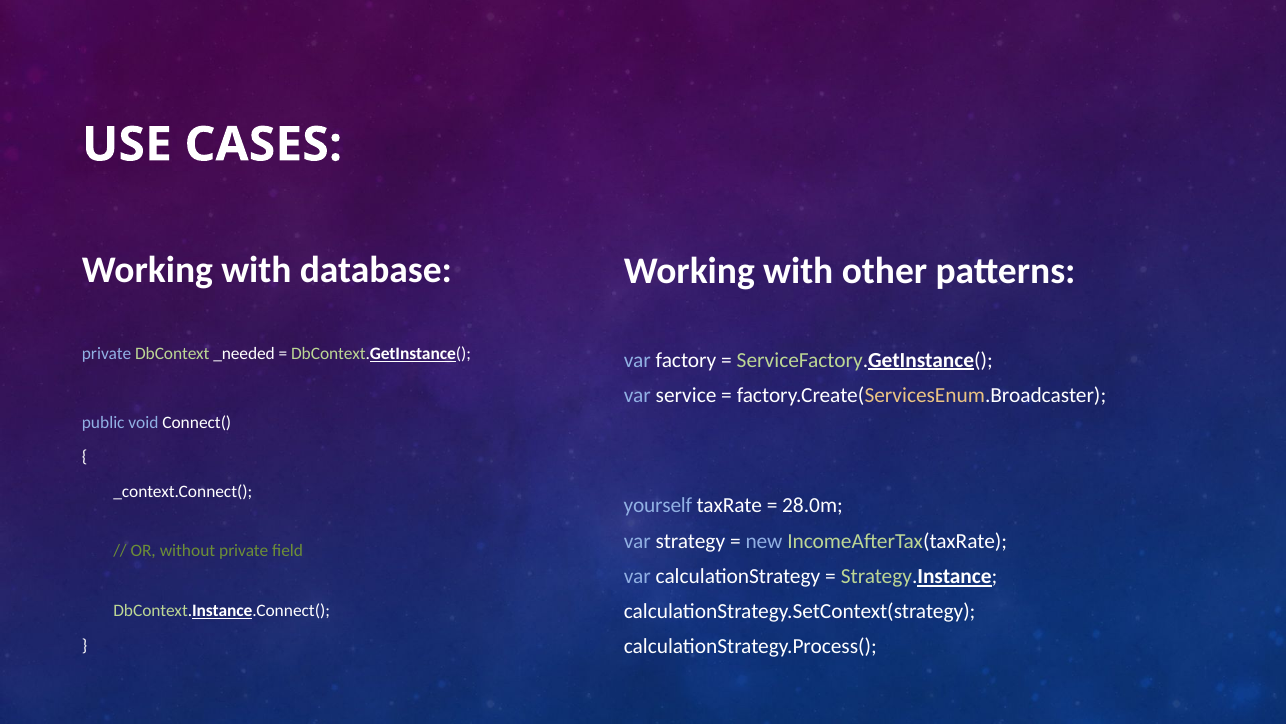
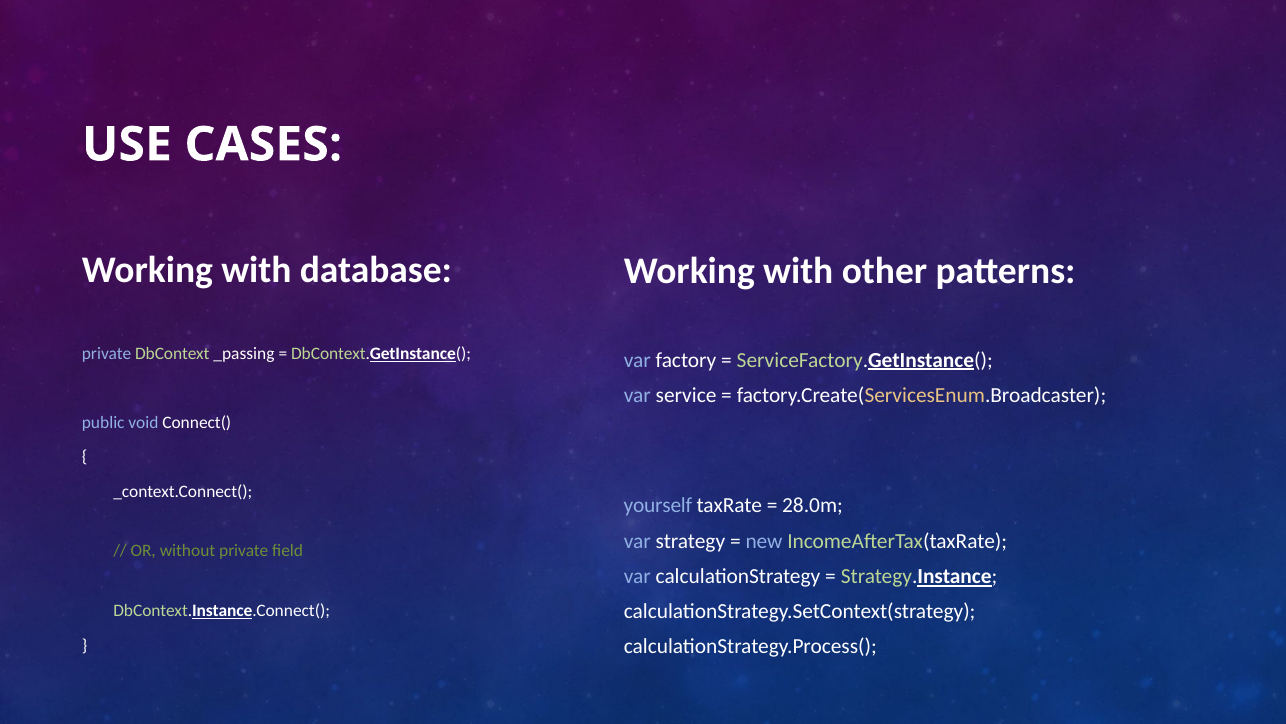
_needed: _needed -> _passing (244, 354)
